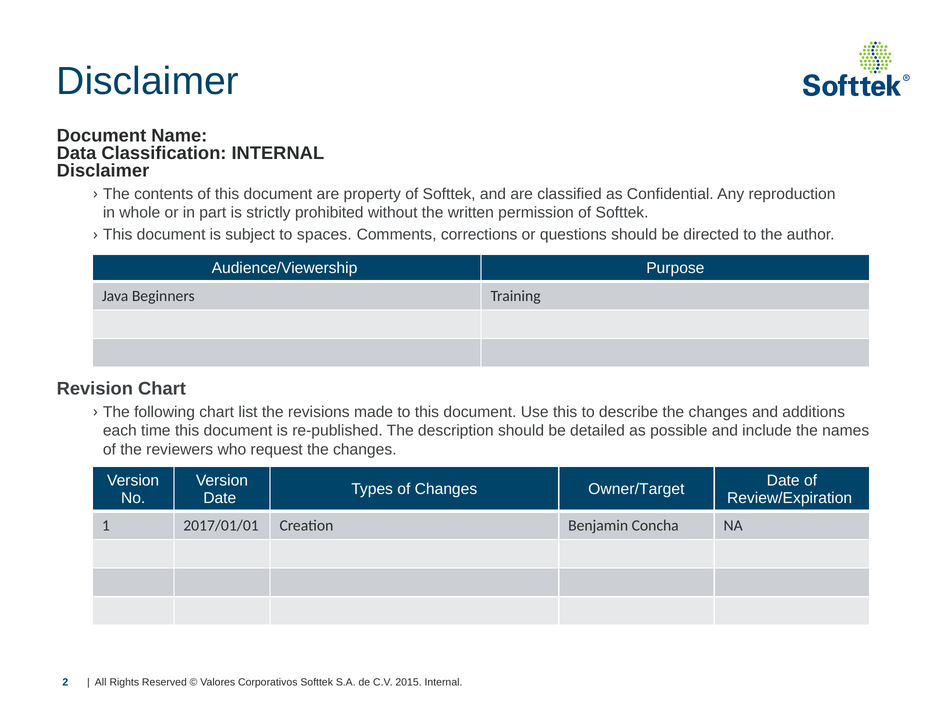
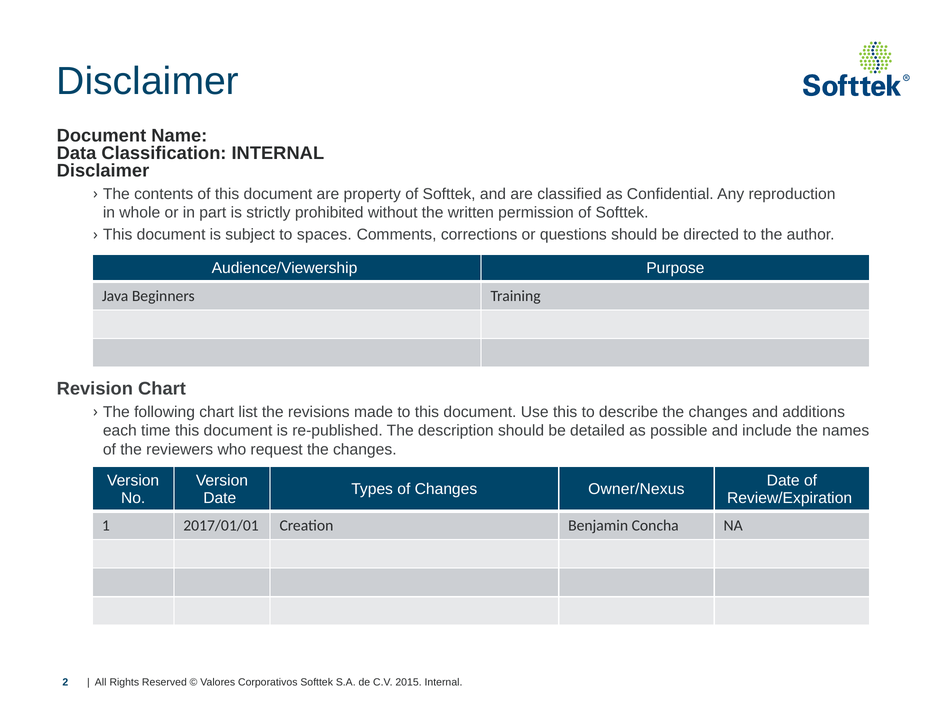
Owner/Target: Owner/Target -> Owner/Nexus (636, 489)
